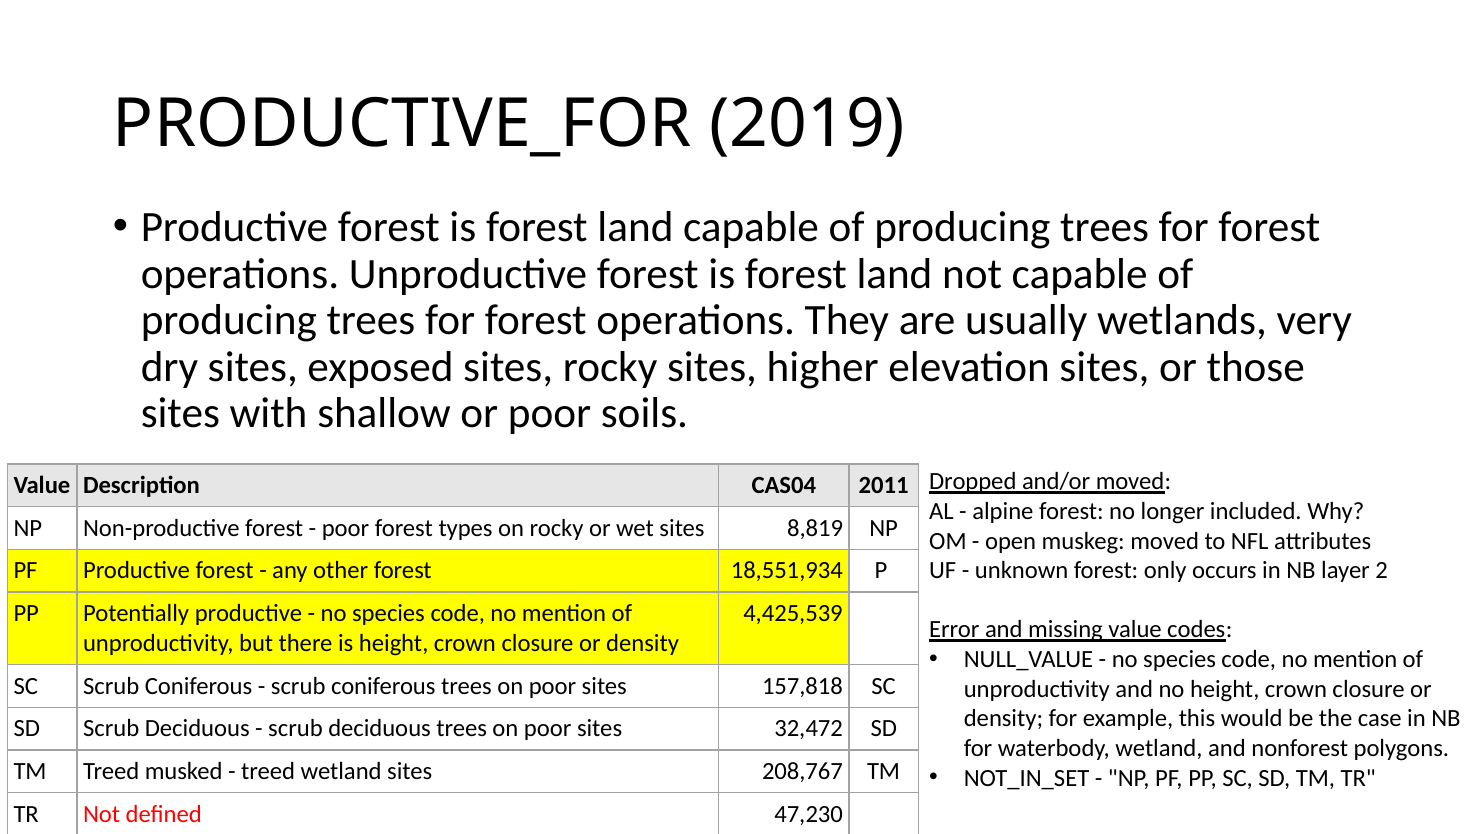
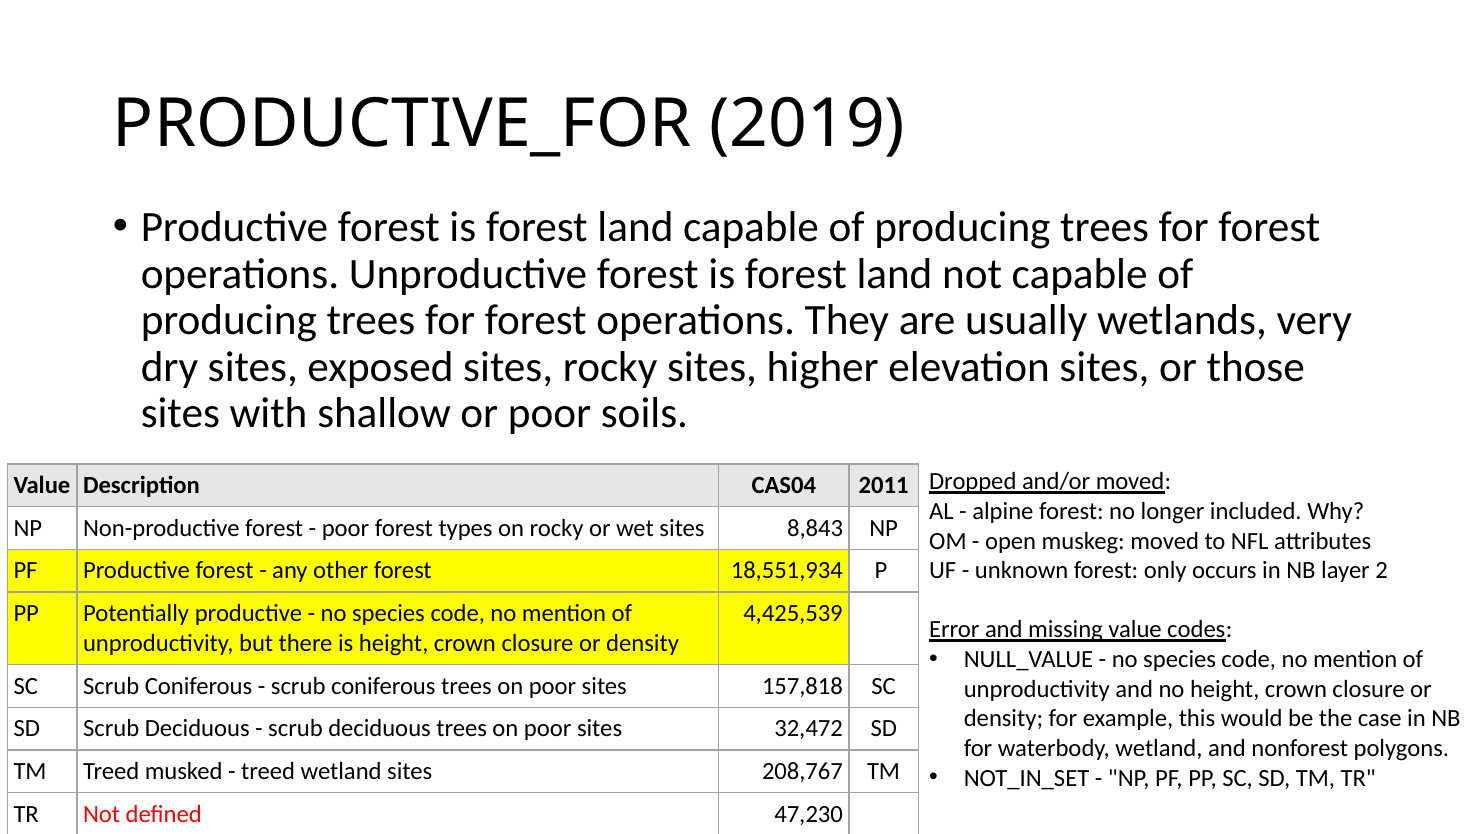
8,819: 8,819 -> 8,843 (815, 528)
